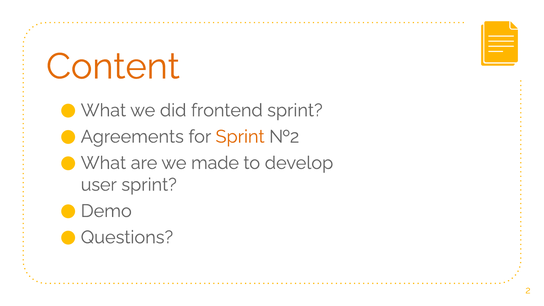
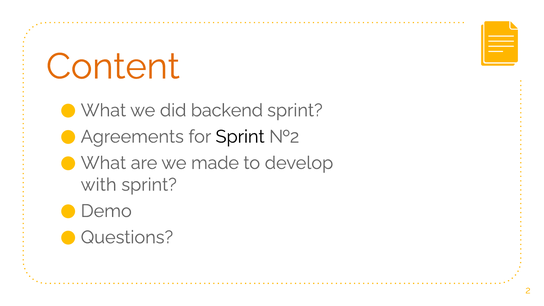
frontend: frontend -> backend (227, 110)
Sprint colour: orange -> black (240, 137)
user: user -> with (99, 185)
